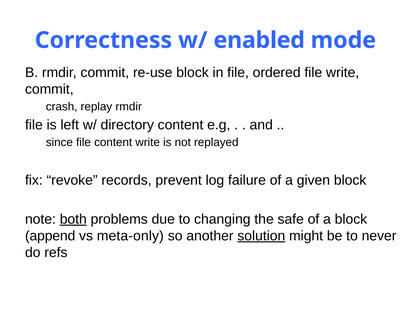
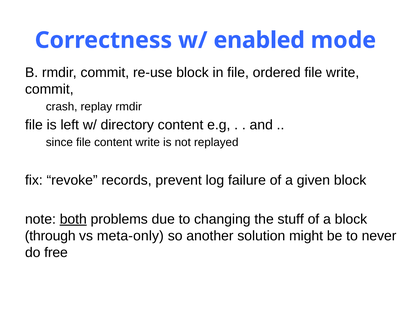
safe: safe -> stuff (291, 219)
append: append -> through (50, 236)
solution underline: present -> none (261, 236)
refs: refs -> free (56, 252)
